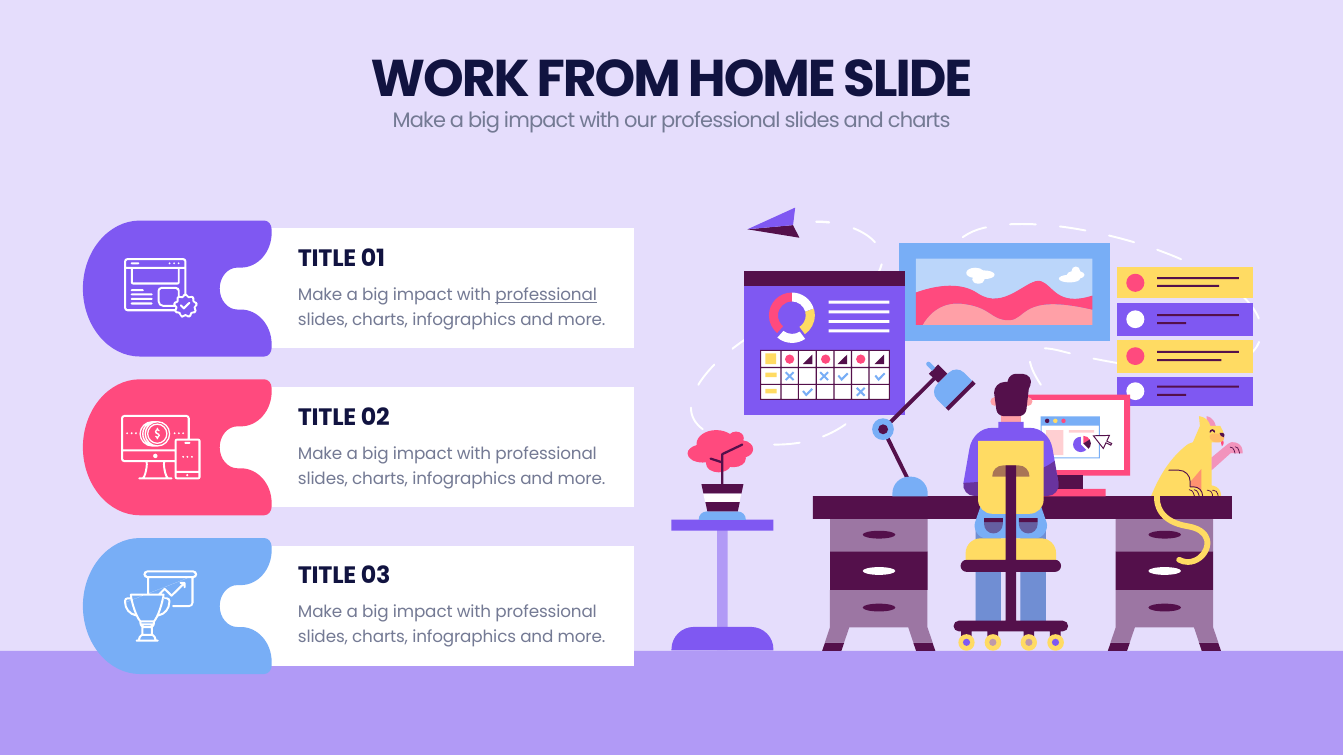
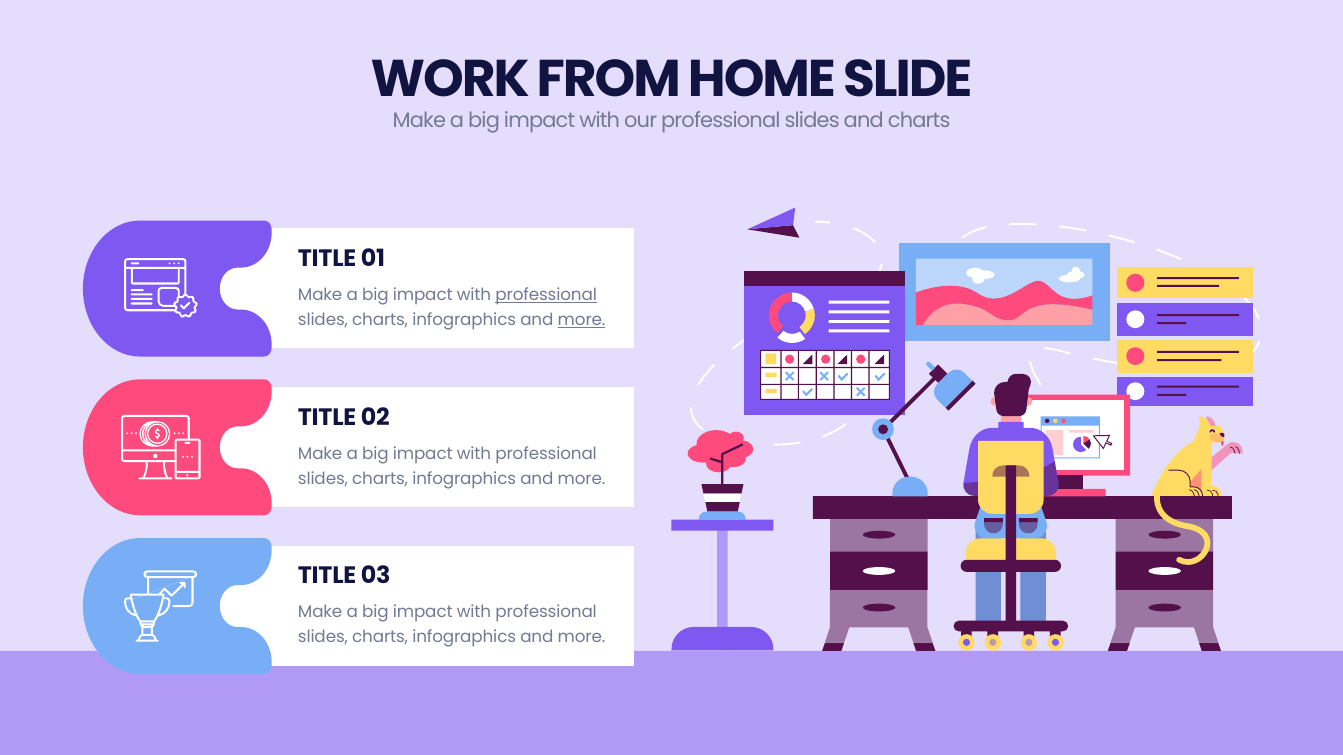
more underline: none -> present (582, 320)
